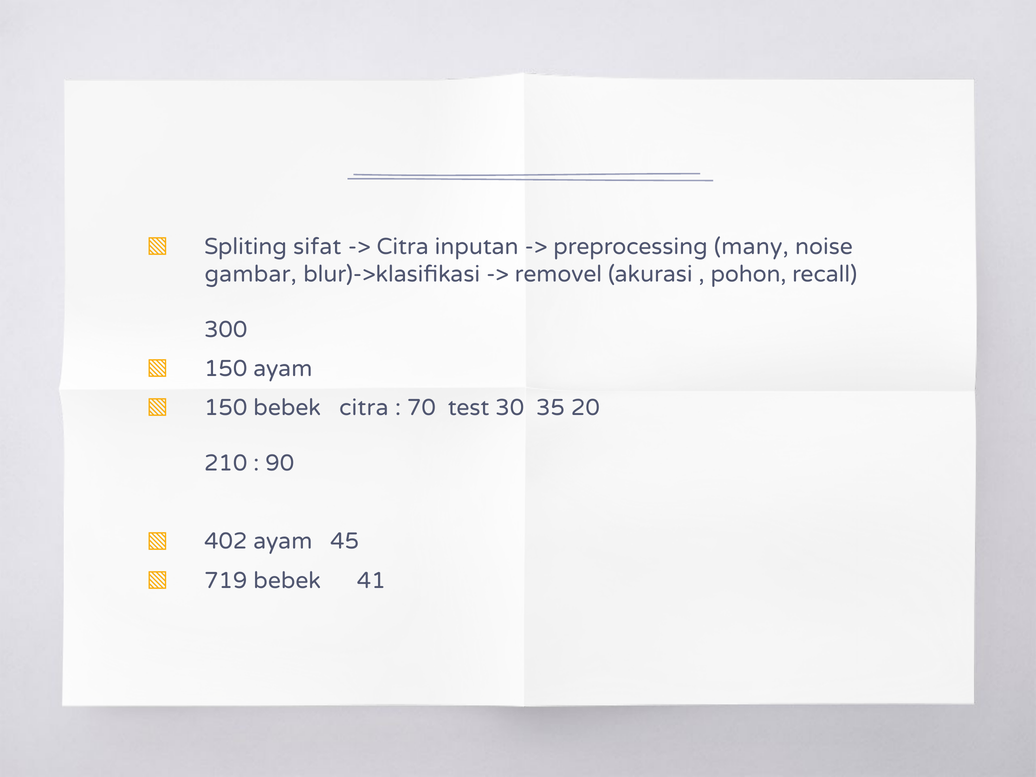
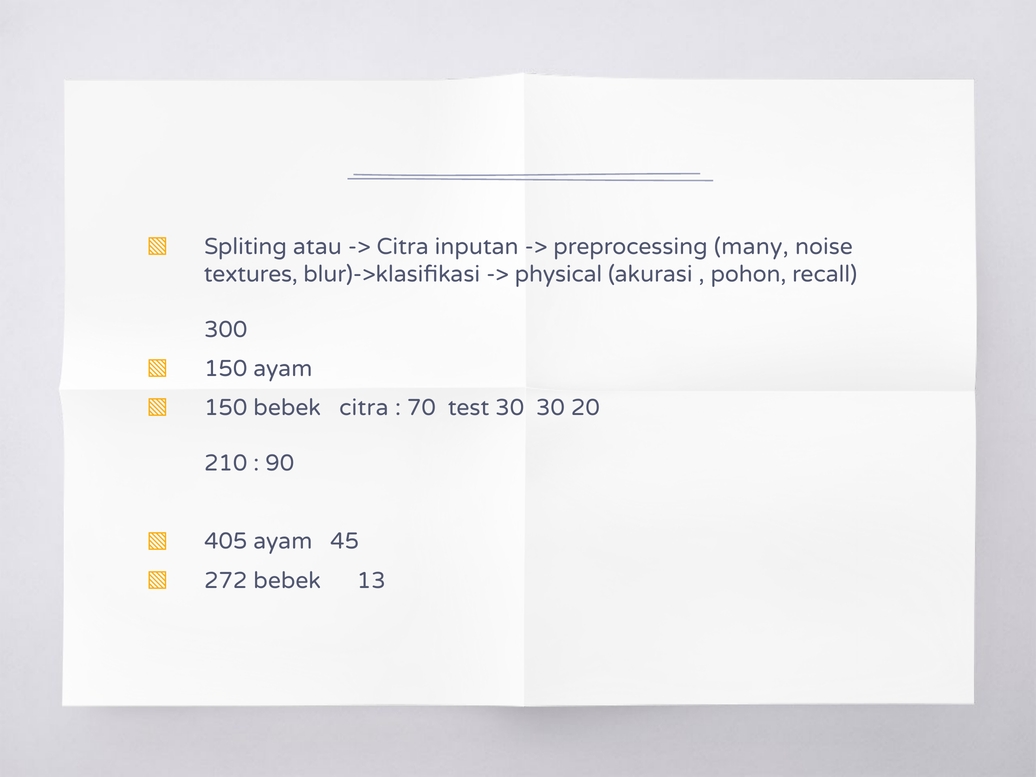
sifat: sifat -> atau (317, 247)
gambar: gambar -> textures (251, 274)
removel: removel -> physical (558, 274)
30 35: 35 -> 30 (550, 408)
402: 402 -> 405 (226, 541)
719: 719 -> 272 (226, 581)
41: 41 -> 13 (371, 581)
